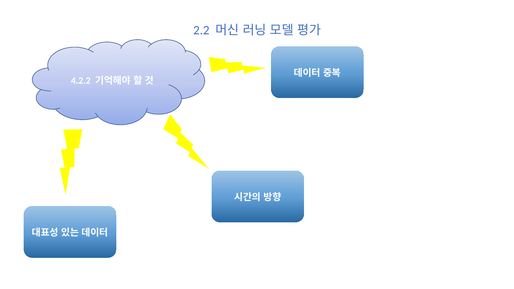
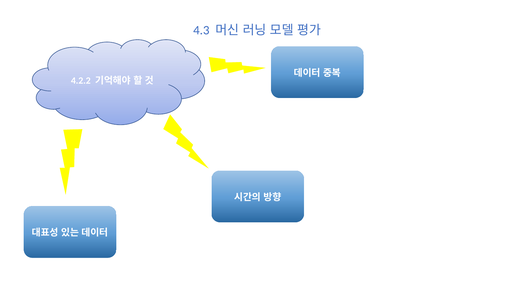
2.2: 2.2 -> 4.3 (201, 30)
